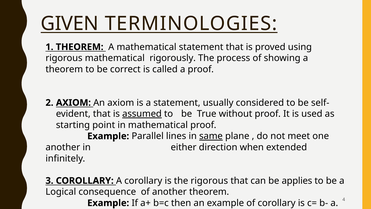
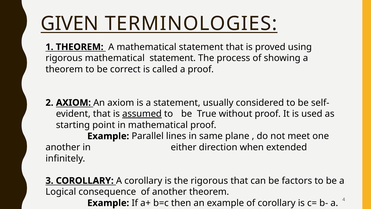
rigorous mathematical rigorously: rigorously -> statement (173, 58)
same underline: present -> none (211, 136)
applies: applies -> factors (297, 180)
